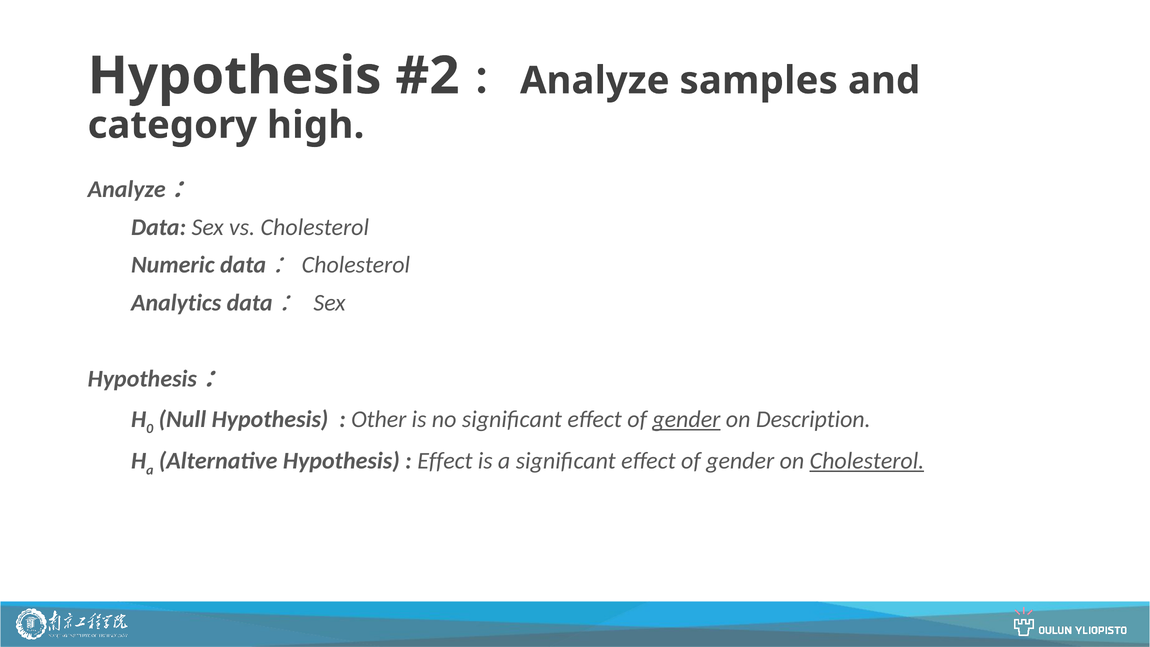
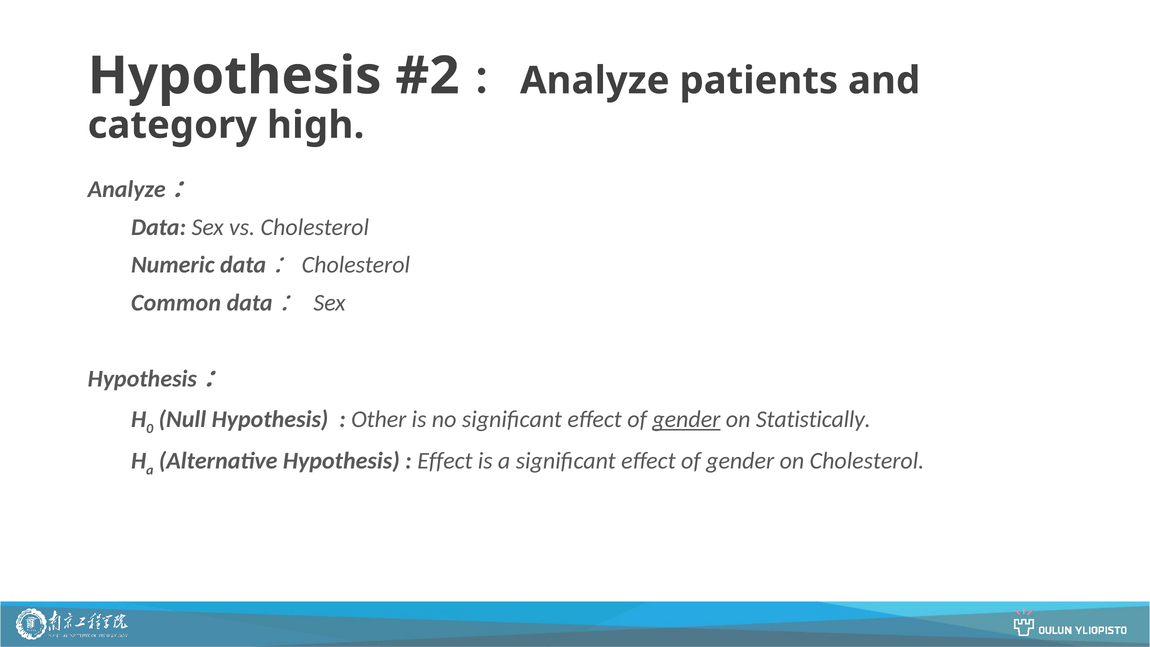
samples: samples -> patients (759, 81)
Analytics: Analytics -> Common (176, 303)
Description: Description -> Statistically (813, 419)
Cholesterol underline: present -> none (867, 461)
